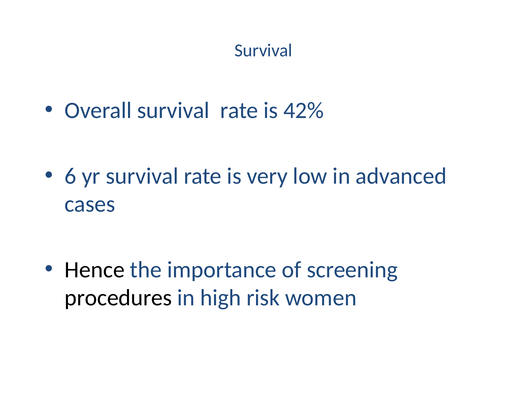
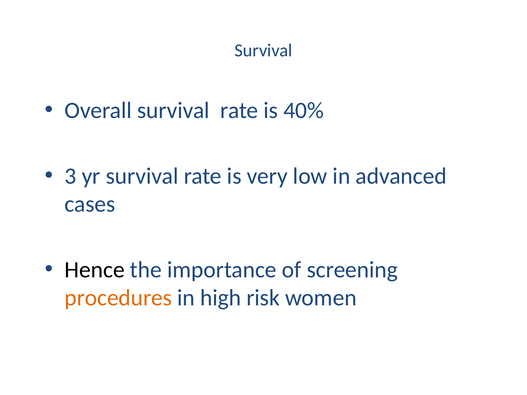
42%: 42% -> 40% (304, 111)
6: 6 -> 3 (70, 176)
procedures colour: black -> orange (118, 298)
